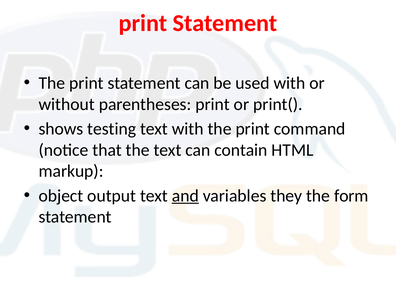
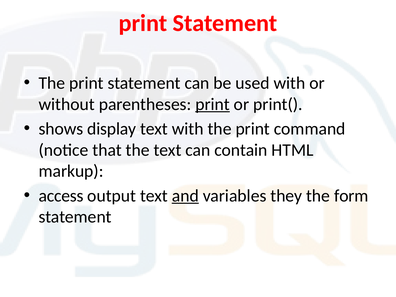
print underline: none -> present (213, 104)
testing: testing -> display (112, 129)
object: object -> access (61, 196)
